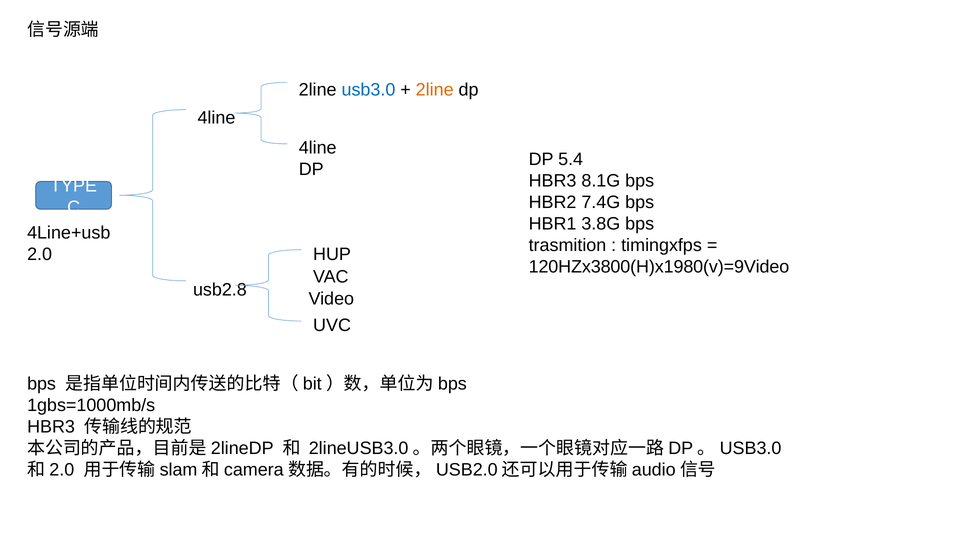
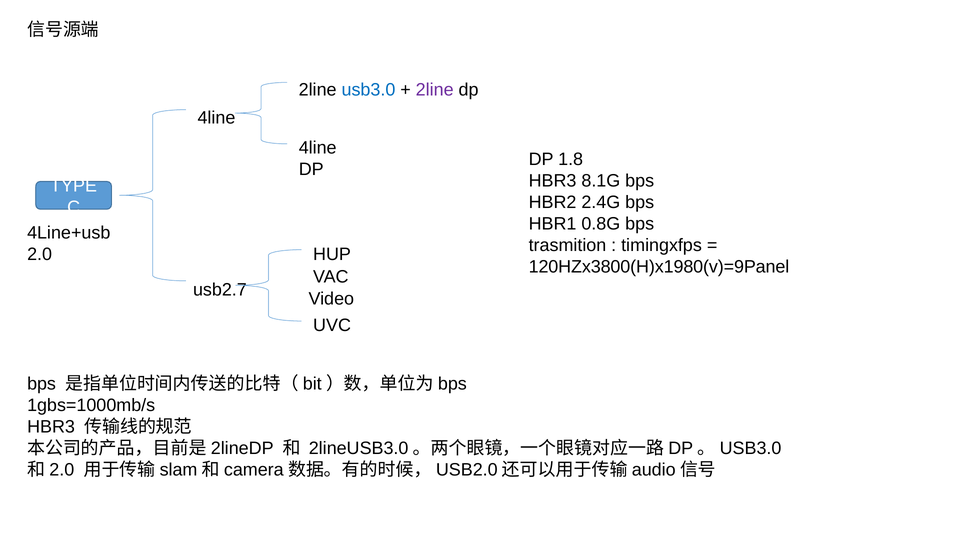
2line colour: orange -> purple (435, 90)
5.4: 5.4 -> 1.8 (571, 159)
7.4G: 7.4G -> 2.4G (601, 203)
3.8G: 3.8G -> 0.8G (601, 224)
120HZx3800(H)x1980(v)=9Video: 120HZx3800(H)x1980(v)=9Video -> 120HZx3800(H)x1980(v)=9Panel (659, 267)
usb2.8: usb2.8 -> usb2.7 (220, 290)
